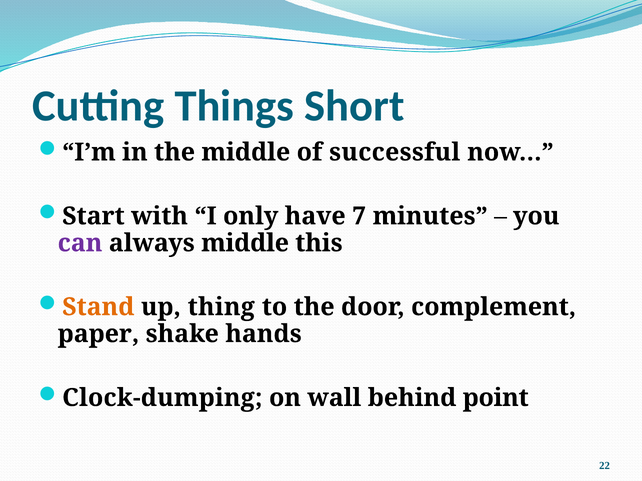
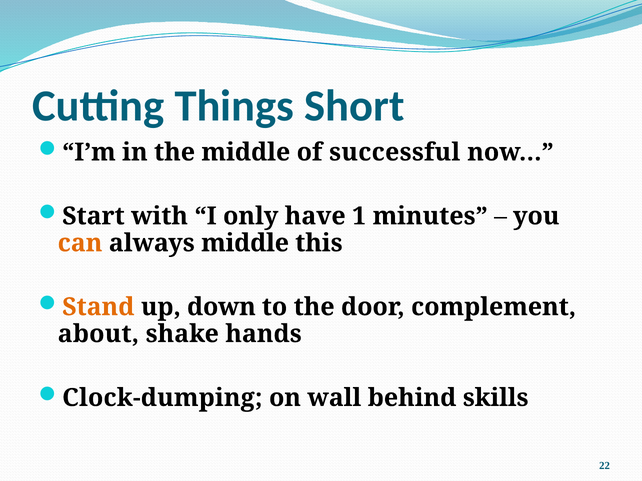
7: 7 -> 1 (359, 216)
can colour: purple -> orange (80, 243)
thing: thing -> down (221, 307)
paper: paper -> about (98, 334)
point: point -> skills (496, 398)
